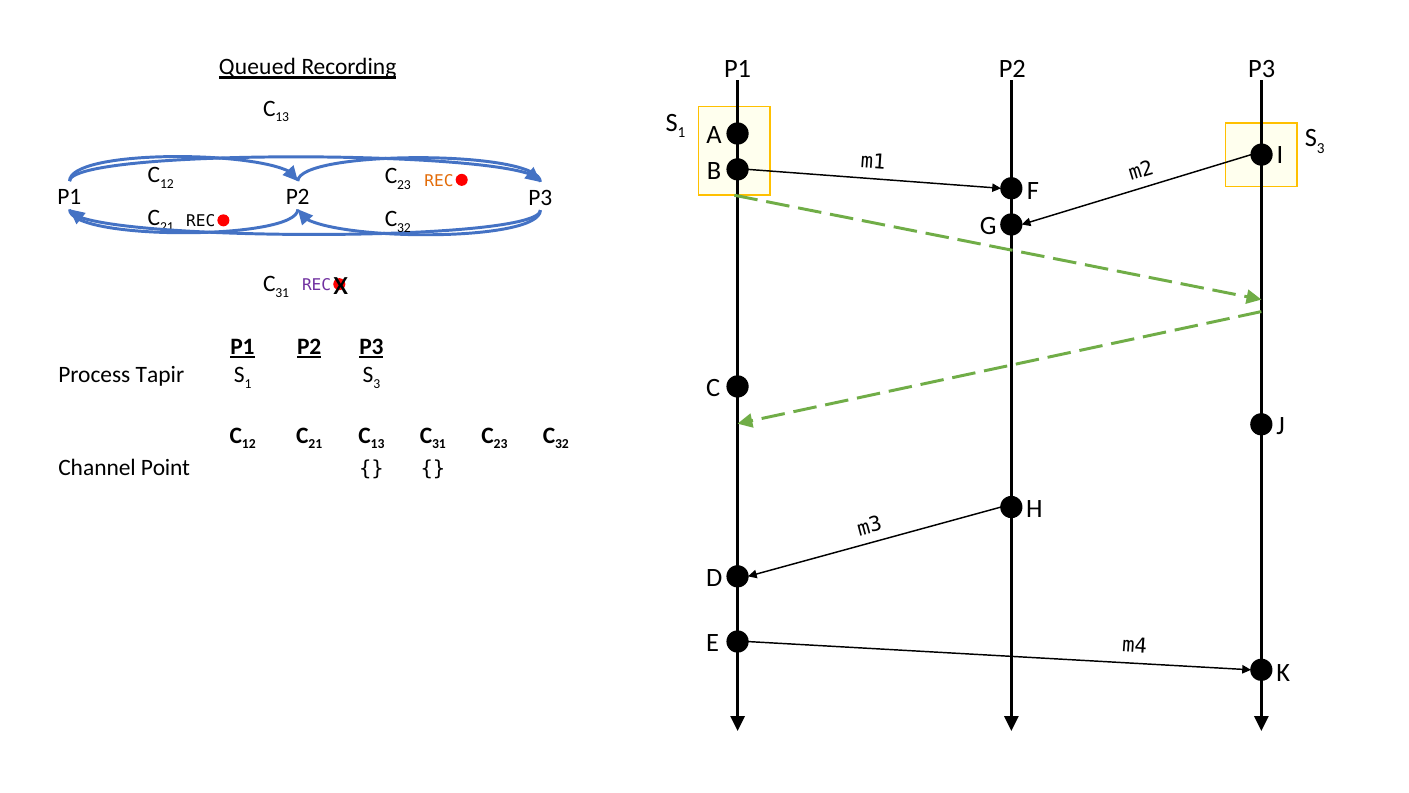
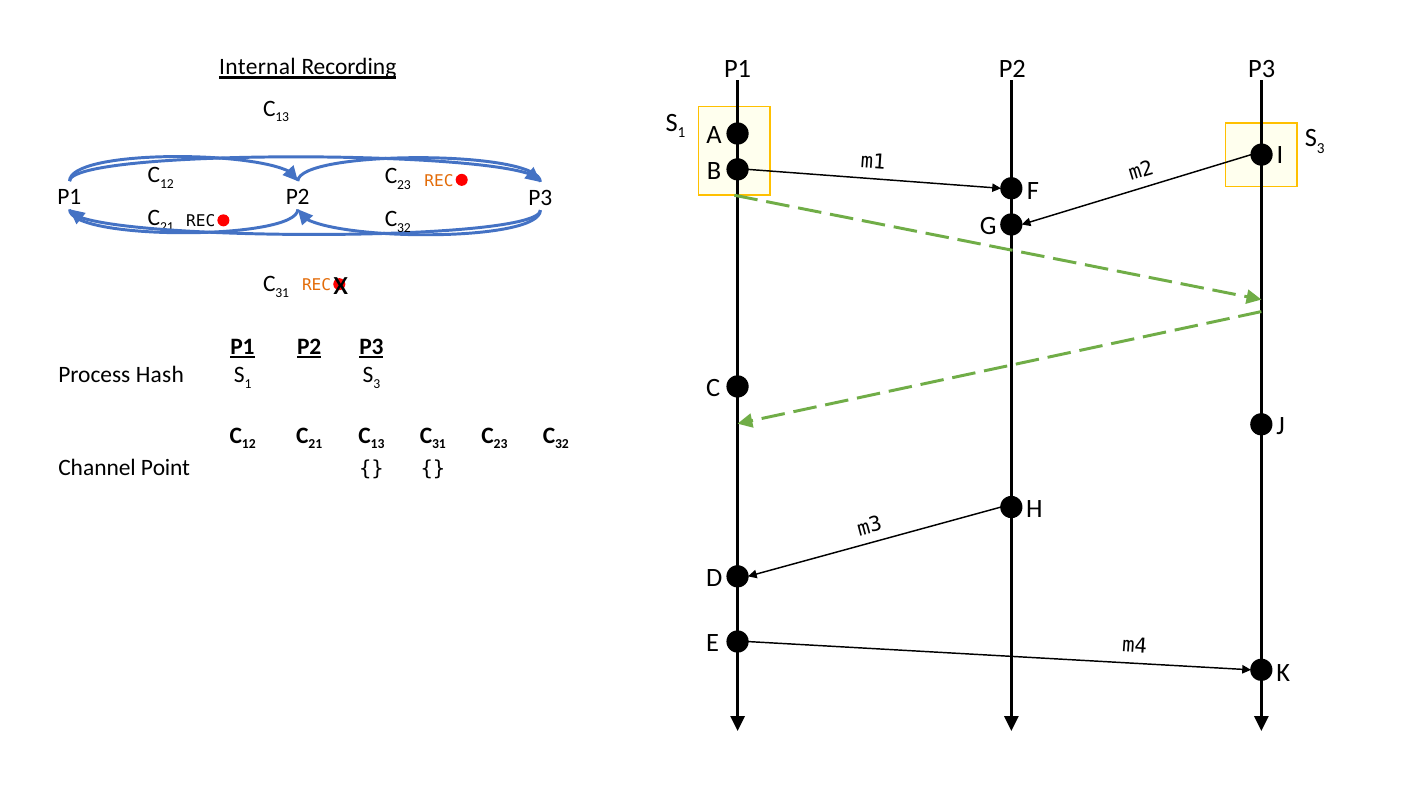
Queued: Queued -> Internal (257, 67)
REC colour: purple -> orange (317, 285)
Tapir: Tapir -> Hash (160, 375)
